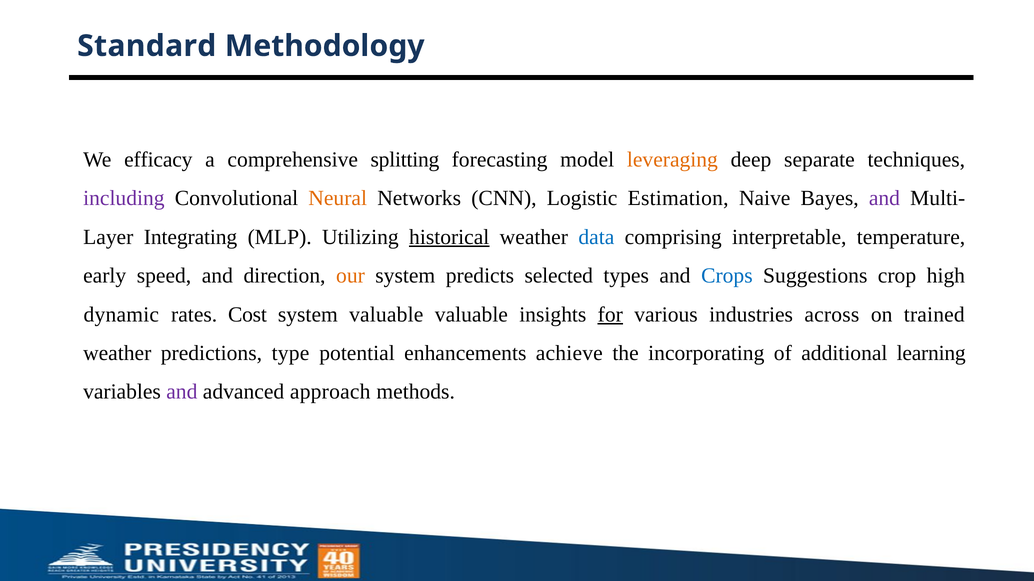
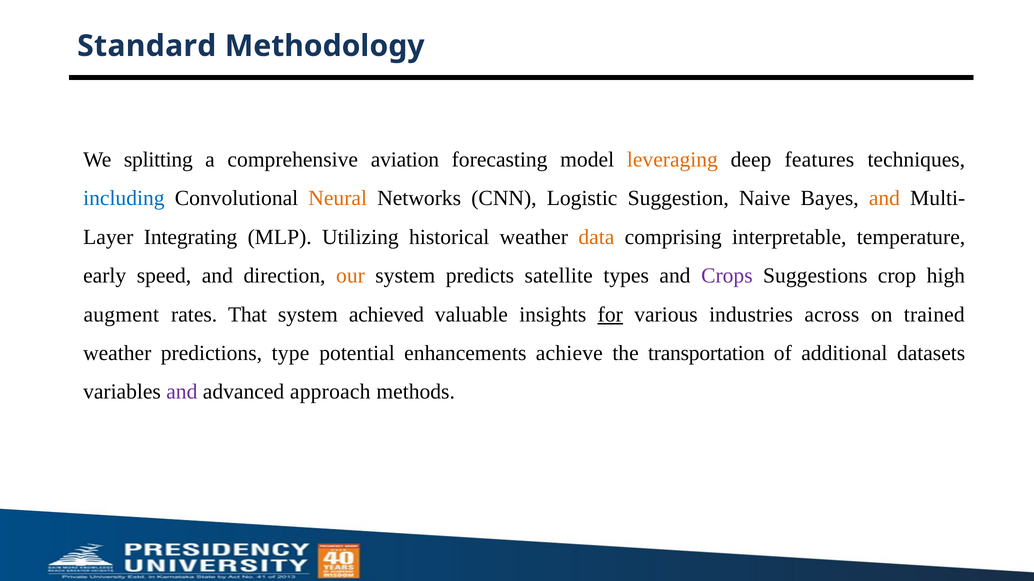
efficacy: efficacy -> splitting (158, 160)
splitting: splitting -> aviation (405, 160)
separate: separate -> features (819, 160)
including colour: purple -> blue (124, 198)
Estimation: Estimation -> Suggestion (678, 198)
and colour: purple -> orange (884, 198)
historical underline: present -> none (449, 237)
data colour: blue -> orange (596, 237)
selected: selected -> satellite (559, 276)
Crops colour: blue -> purple (727, 276)
dynamic: dynamic -> augment (121, 315)
Cost: Cost -> That (247, 315)
system valuable: valuable -> achieved (386, 315)
incorporating: incorporating -> transportation (706, 354)
learning: learning -> datasets (931, 354)
